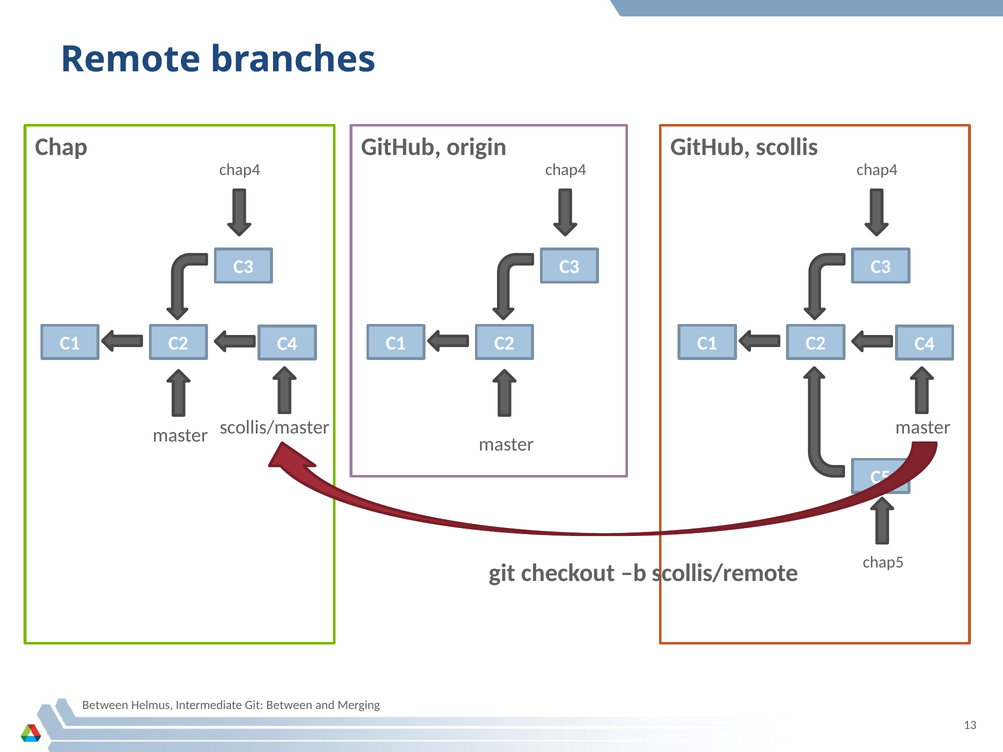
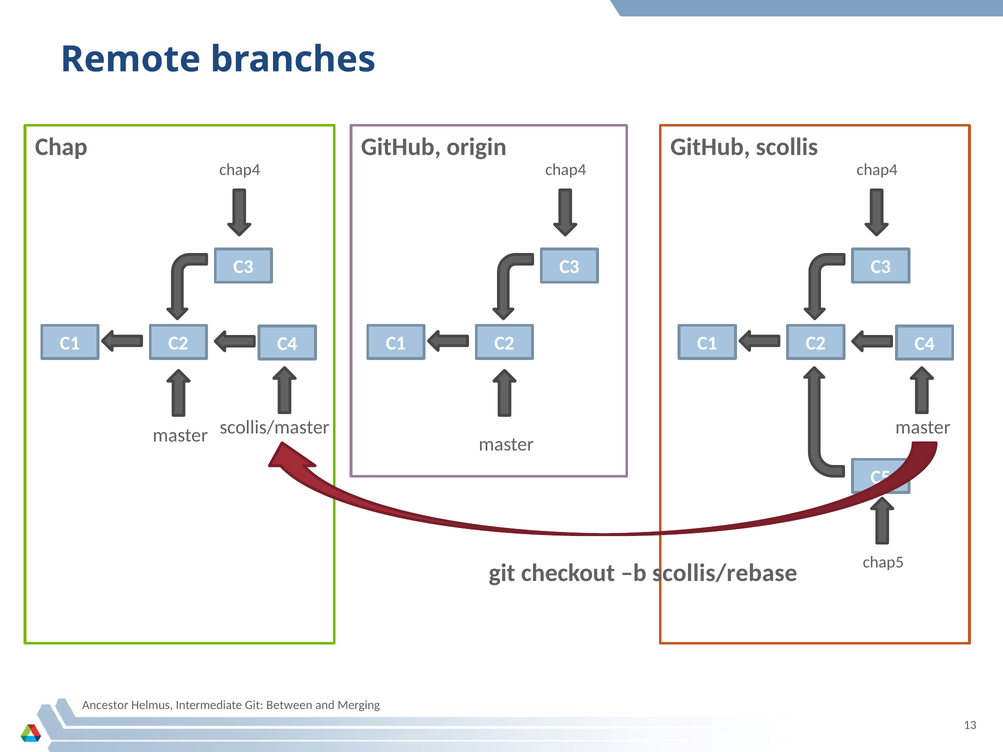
scollis/remote: scollis/remote -> scollis/rebase (725, 573)
Between: Between -> Ancestor (105, 705)
